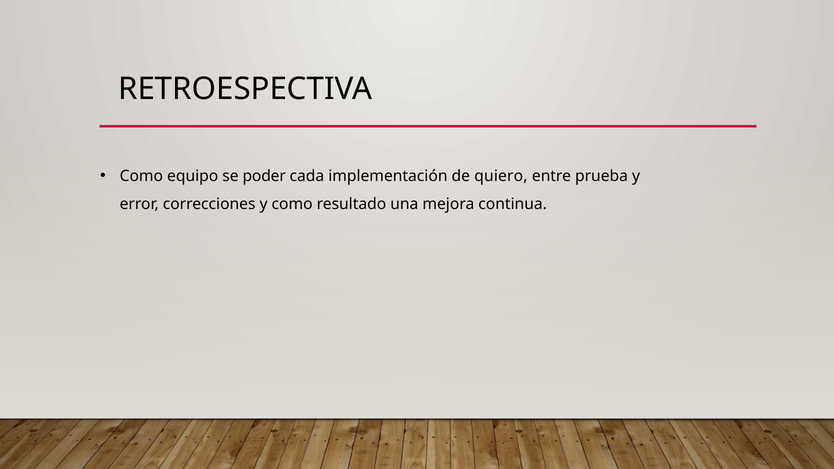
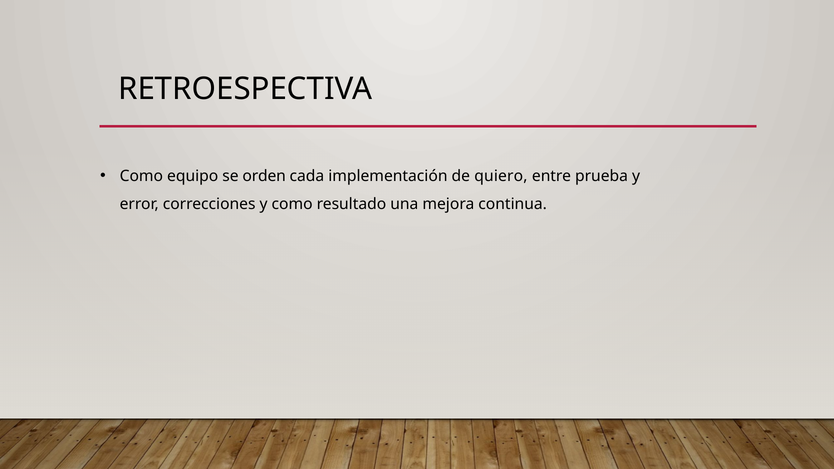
poder: poder -> orden (264, 176)
